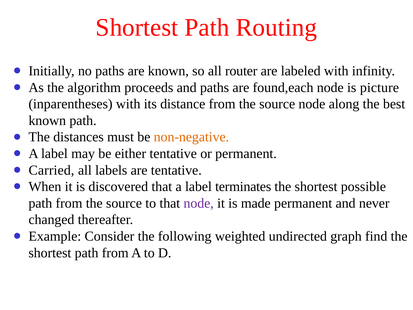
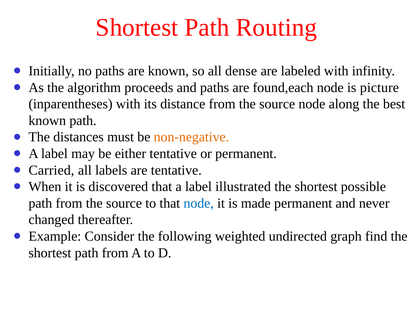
router: router -> dense (241, 71)
terminates: terminates -> illustrated (243, 187)
node colour: purple -> blue (199, 203)
